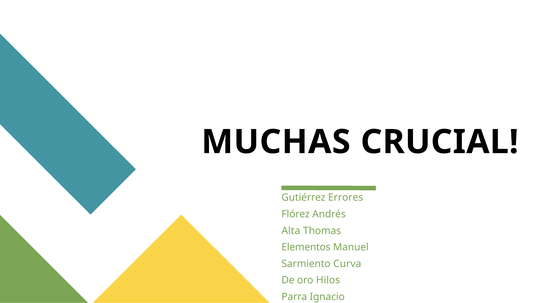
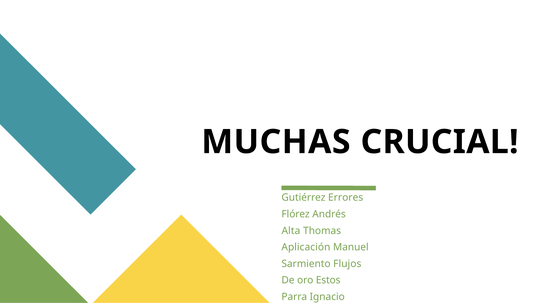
Elementos: Elementos -> Aplicación (306, 247)
Curva: Curva -> Flujos (347, 264)
Hilos: Hilos -> Estos (328, 280)
